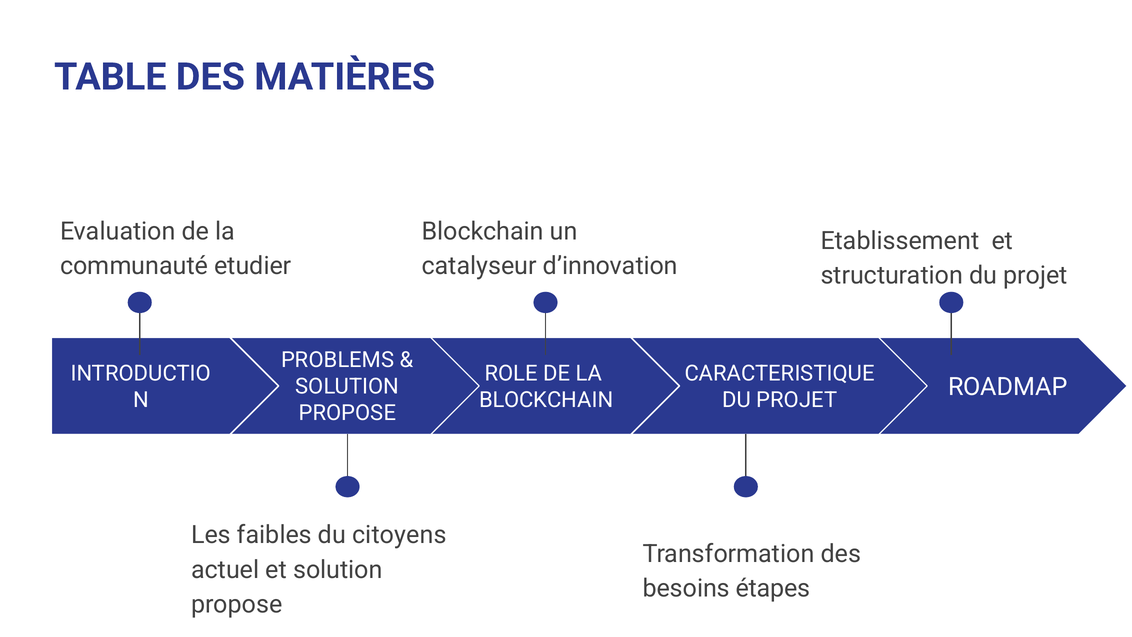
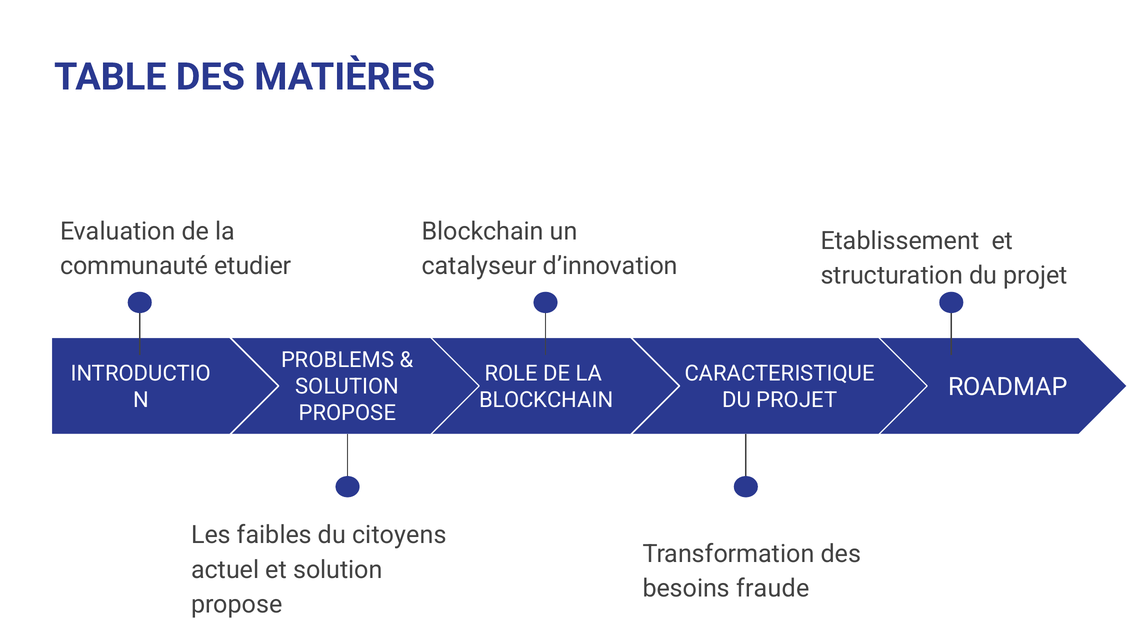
étapes: étapes -> fraude (773, 588)
